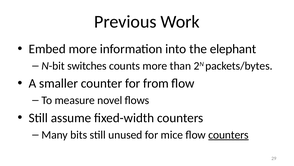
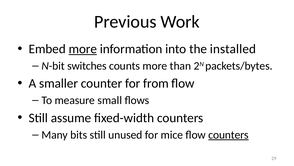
more underline: none -> present (83, 49)
elephant: elephant -> installed (233, 49)
novel: novel -> small (110, 100)
